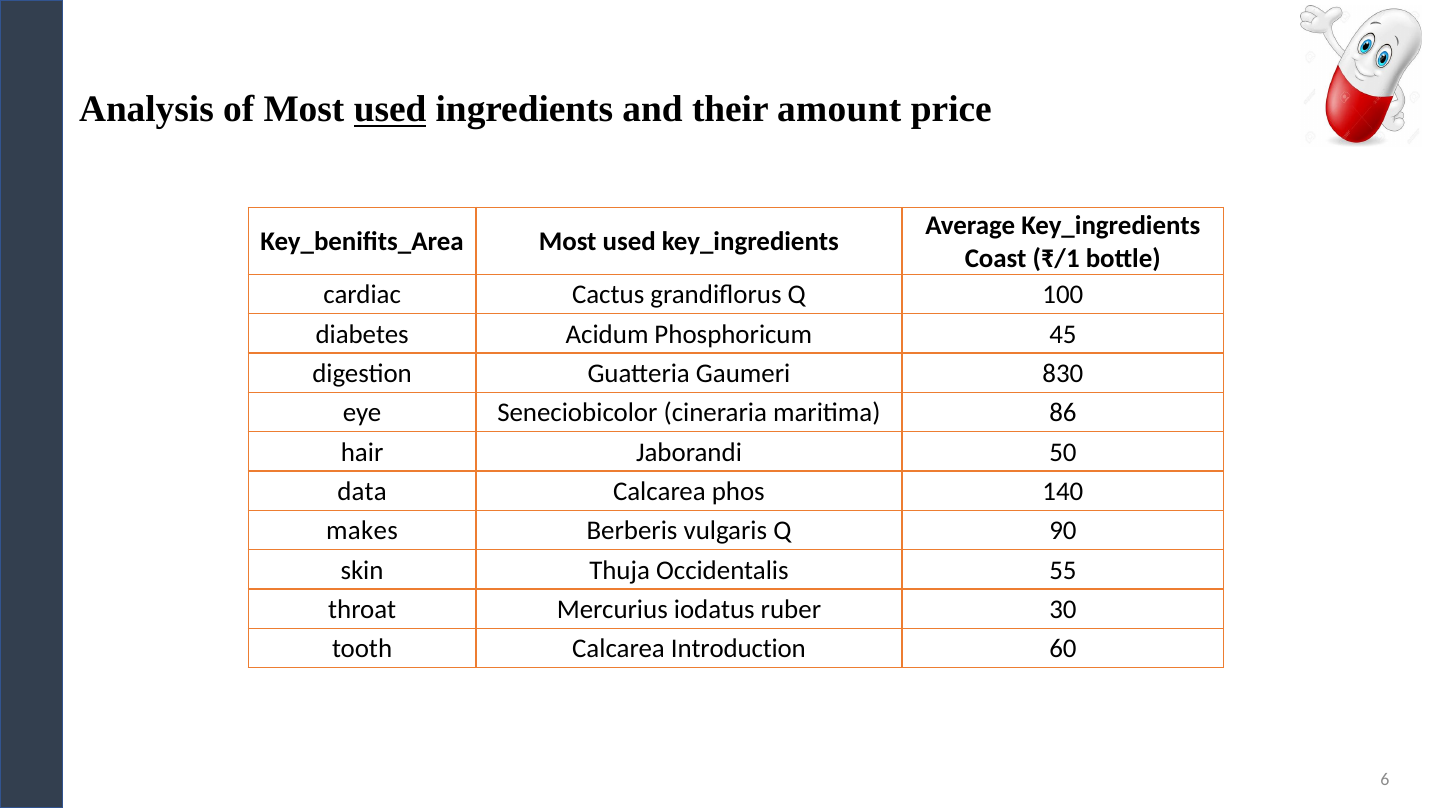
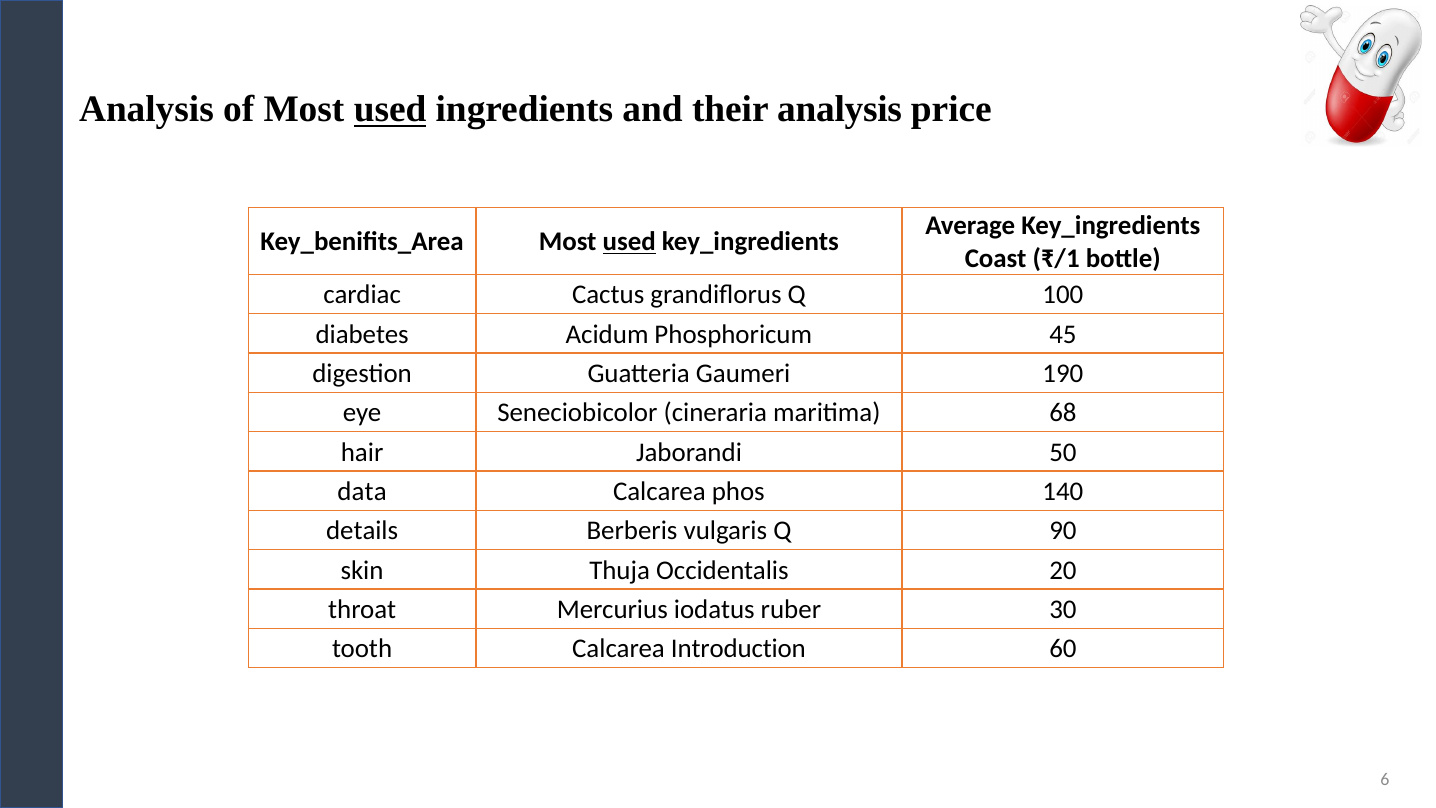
their amount: amount -> analysis (840, 110)
used underline: none -> present (629, 242)
830: 830 -> 190 (1063, 373)
86: 86 -> 68 (1063, 413)
makes: makes -> details (362, 531)
55: 55 -> 20 (1063, 570)
